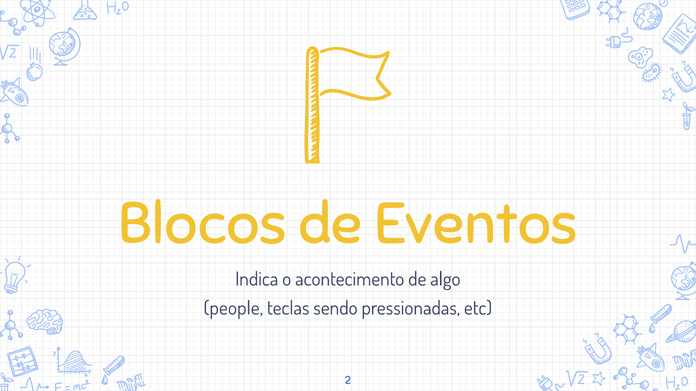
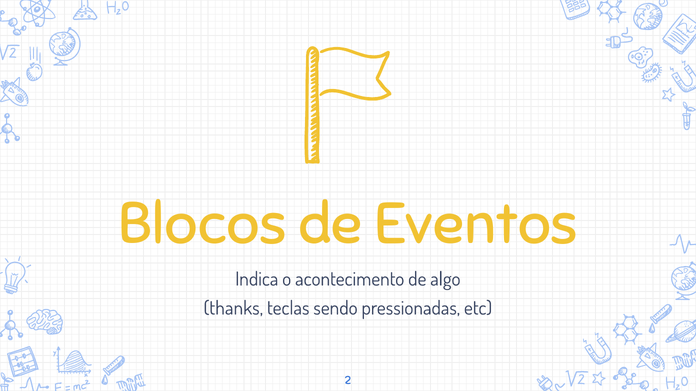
people: people -> thanks (233, 309)
